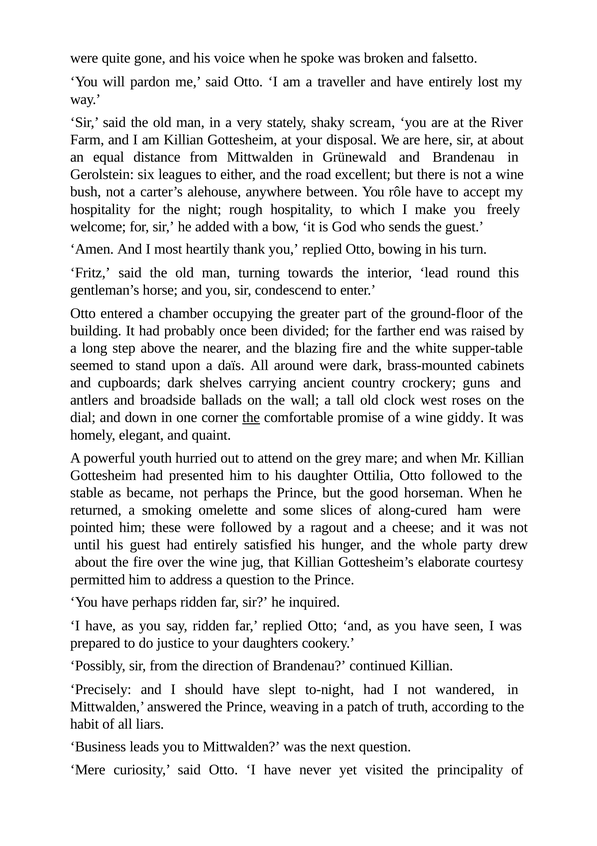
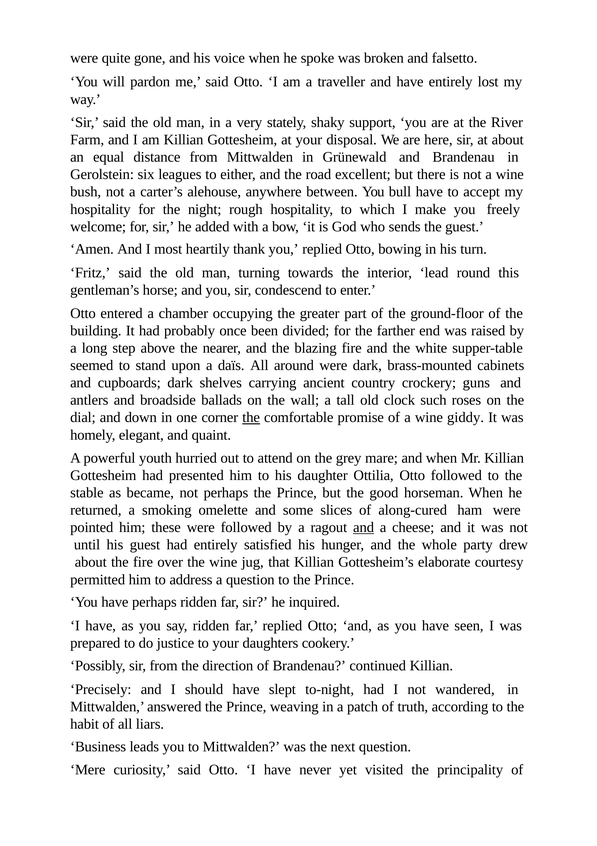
scream: scream -> support (372, 122)
rôle: rôle -> bull (400, 192)
west: west -> such (433, 400)
and underline: none -> present (364, 527)
